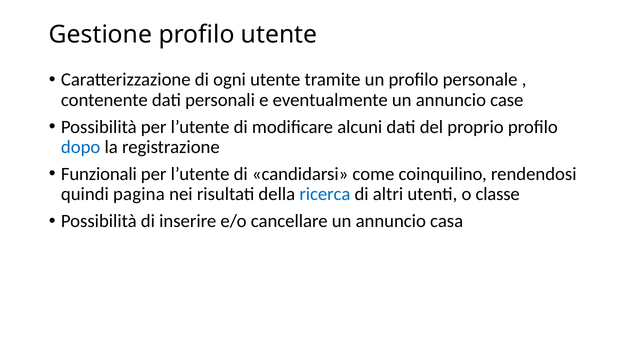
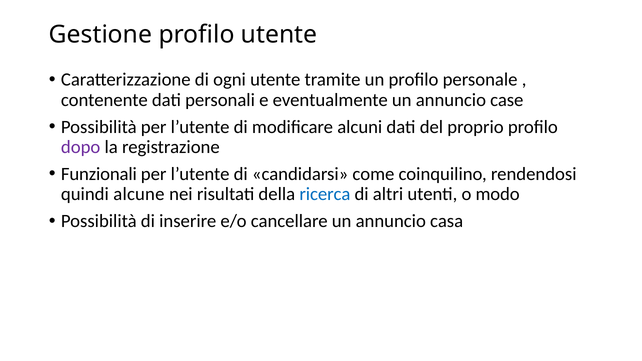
dopo colour: blue -> purple (81, 147)
pagina: pagina -> alcune (139, 194)
classe: classe -> modo (498, 194)
